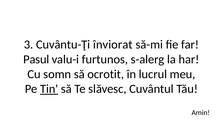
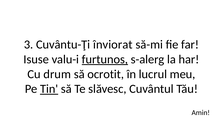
Pasul: Pasul -> Isuse (36, 60)
furtunos underline: none -> present (105, 60)
somn: somn -> drum (57, 74)
